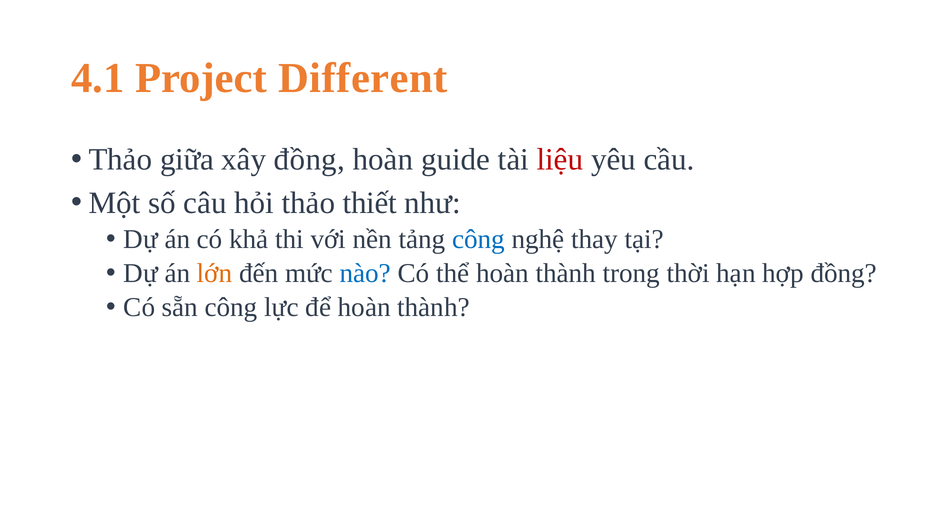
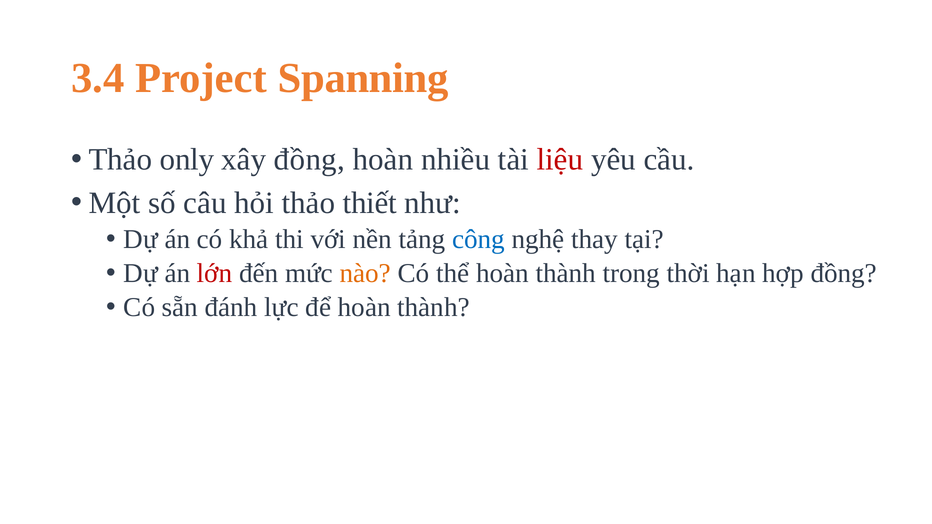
4.1: 4.1 -> 3.4 (98, 78)
Different: Different -> Spanning (363, 78)
giữa: giữa -> only (187, 160)
guide: guide -> nhiều (456, 160)
lớn colour: orange -> red (215, 273)
nào colour: blue -> orange (365, 273)
sẵn công: công -> đánh (231, 308)
